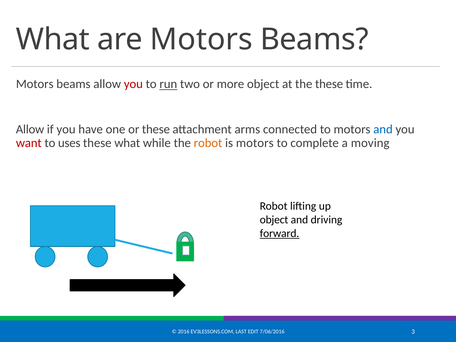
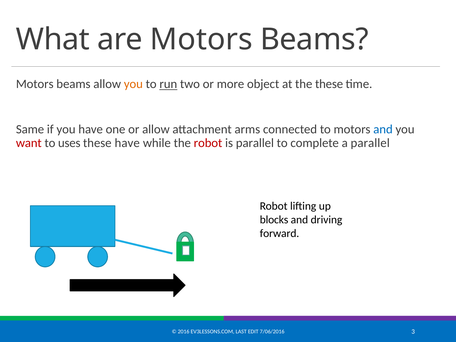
you colour: red -> orange (133, 84)
Allow: Allow -> Same (30, 129)
or these: these -> allow (156, 129)
these what: what -> have (127, 143)
robot colour: orange -> red (208, 143)
is motors: motors -> parallel (255, 143)
a moving: moving -> parallel (370, 143)
object: object -> blocks (274, 220)
forward underline: present -> none (280, 233)
